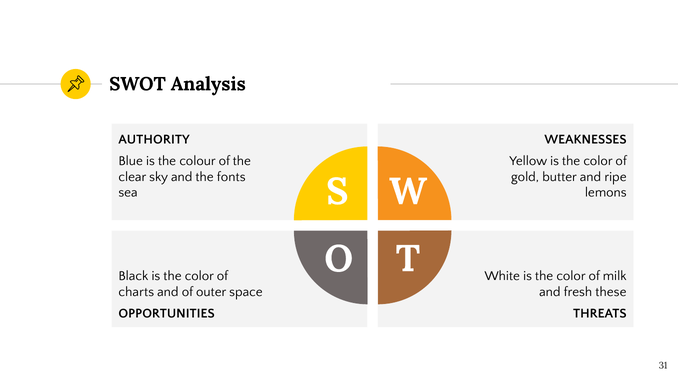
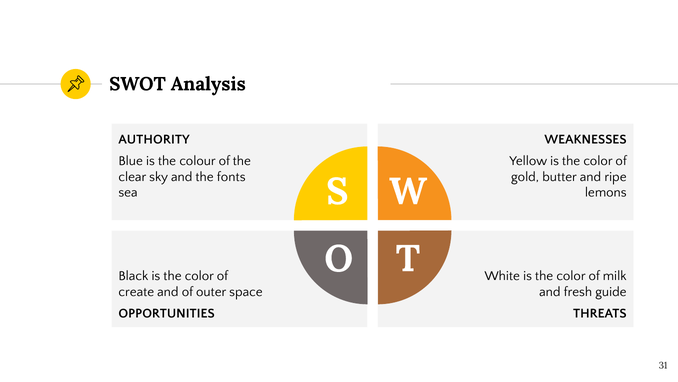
charts: charts -> create (136, 291)
these: these -> guide (611, 291)
